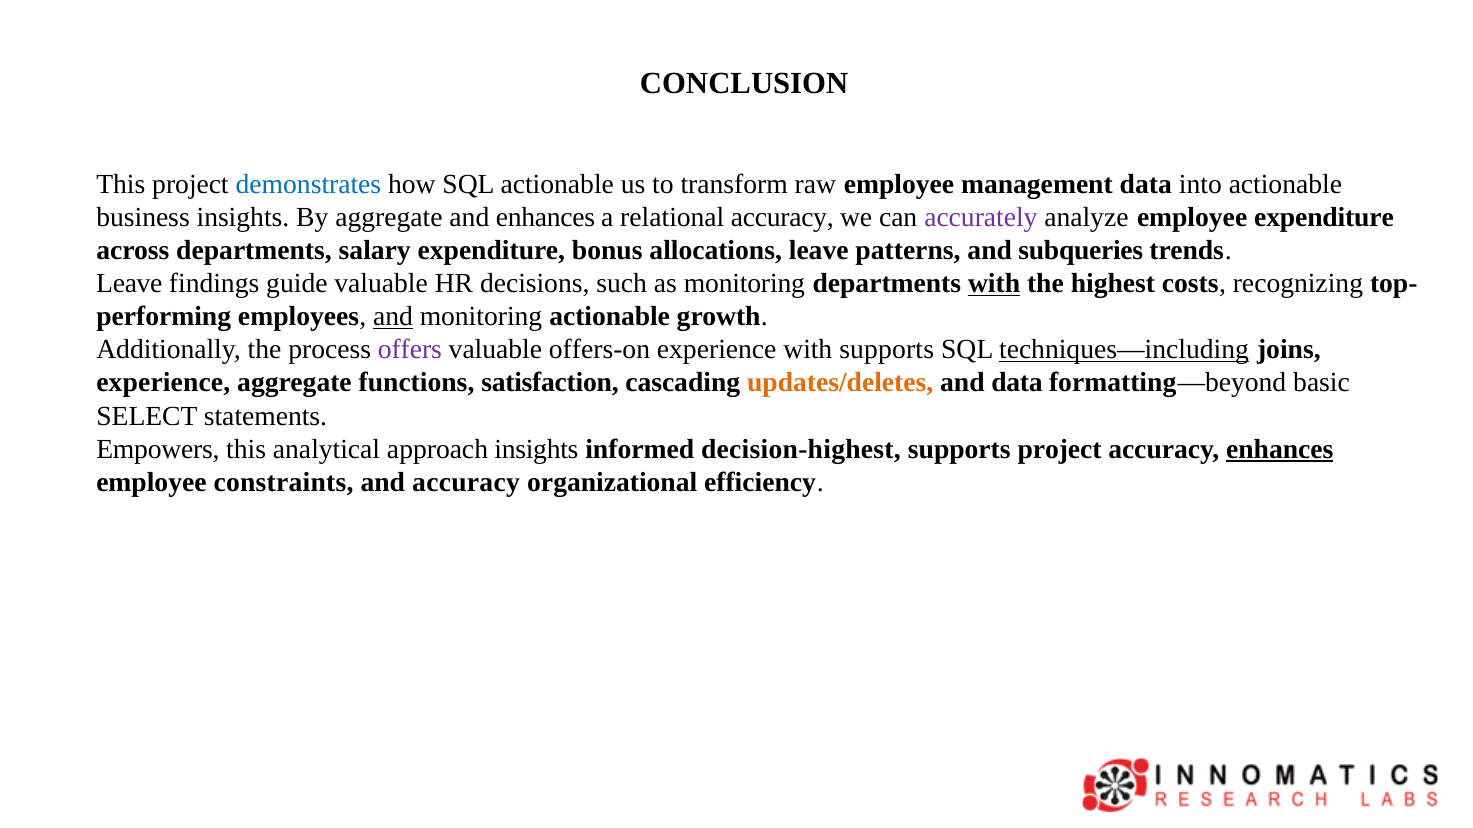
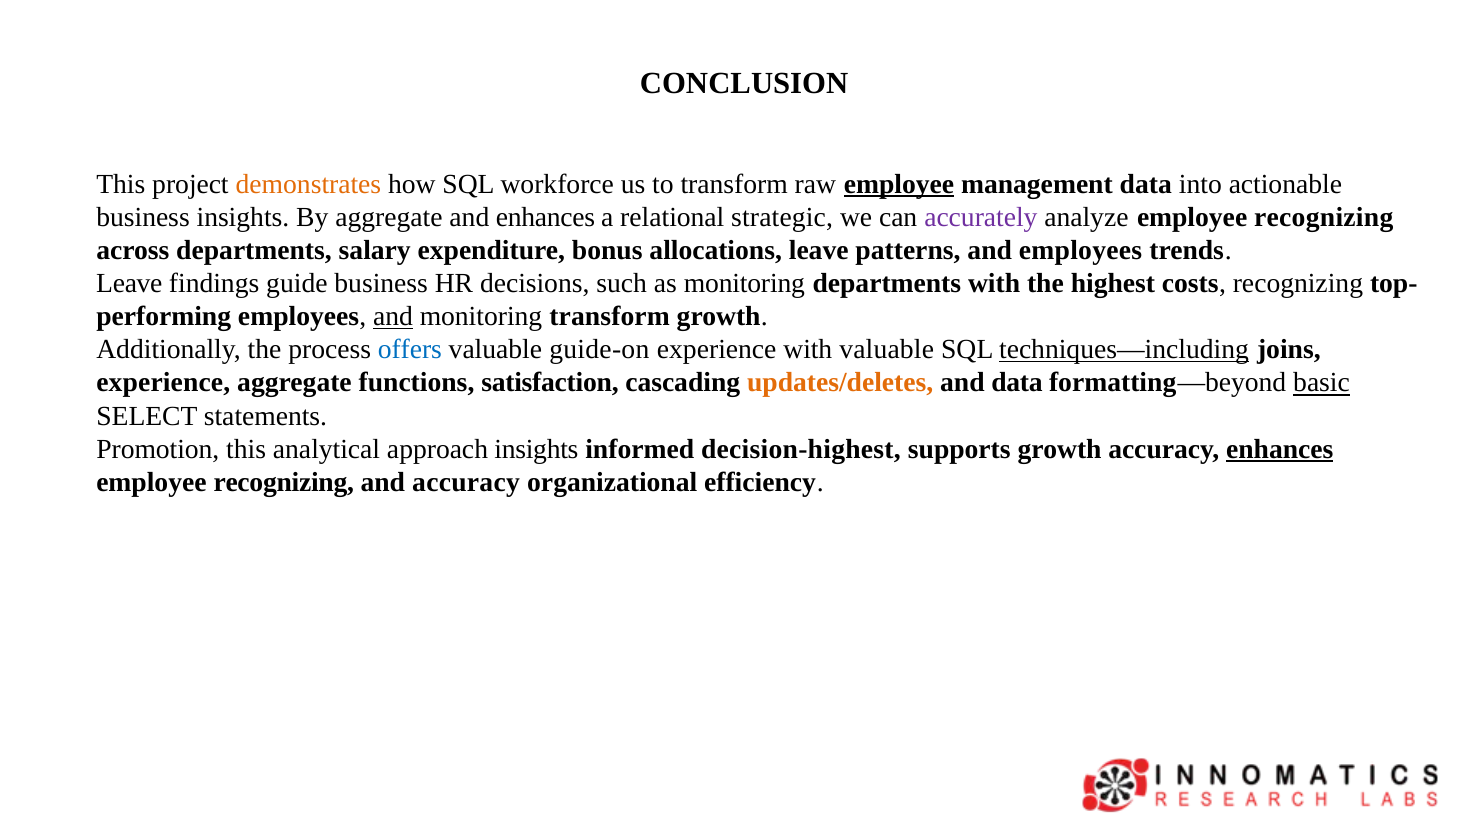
demonstrates colour: blue -> orange (308, 184)
SQL actionable: actionable -> workforce (557, 184)
employee underline: none -> present (899, 184)
relational accuracy: accuracy -> strategic (782, 217)
analyze employee expenditure: expenditure -> recognizing (1324, 217)
and subqueries: subqueries -> employees (1081, 251)
guide valuable: valuable -> business (381, 284)
with underline: present -> none (994, 284)
monitoring actionable: actionable -> transform (610, 317)
offers colour: purple -> blue (410, 350)
offers-on: offers-on -> guide-on (599, 350)
with supports: supports -> valuable (887, 350)
basic underline: none -> present (1322, 383)
Empowers: Empowers -> Promotion (158, 449)
supports project: project -> growth (1060, 449)
constraints: constraints -> recognizing (284, 483)
